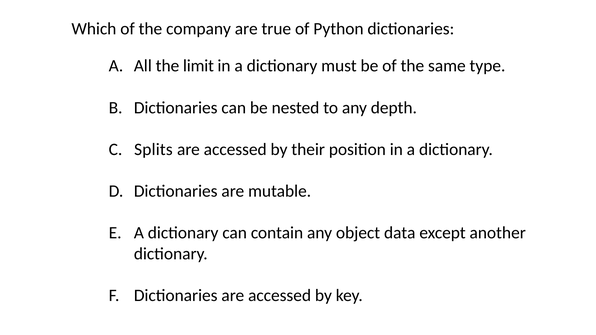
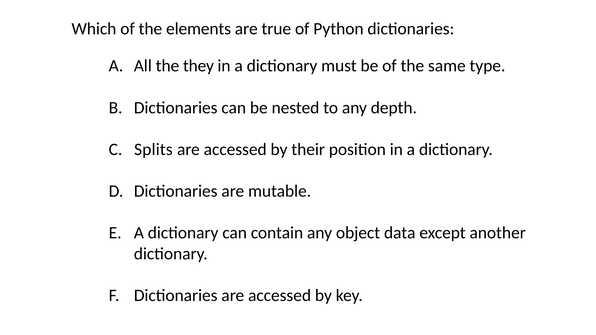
company: company -> elements (199, 29)
limit: limit -> they (198, 66)
